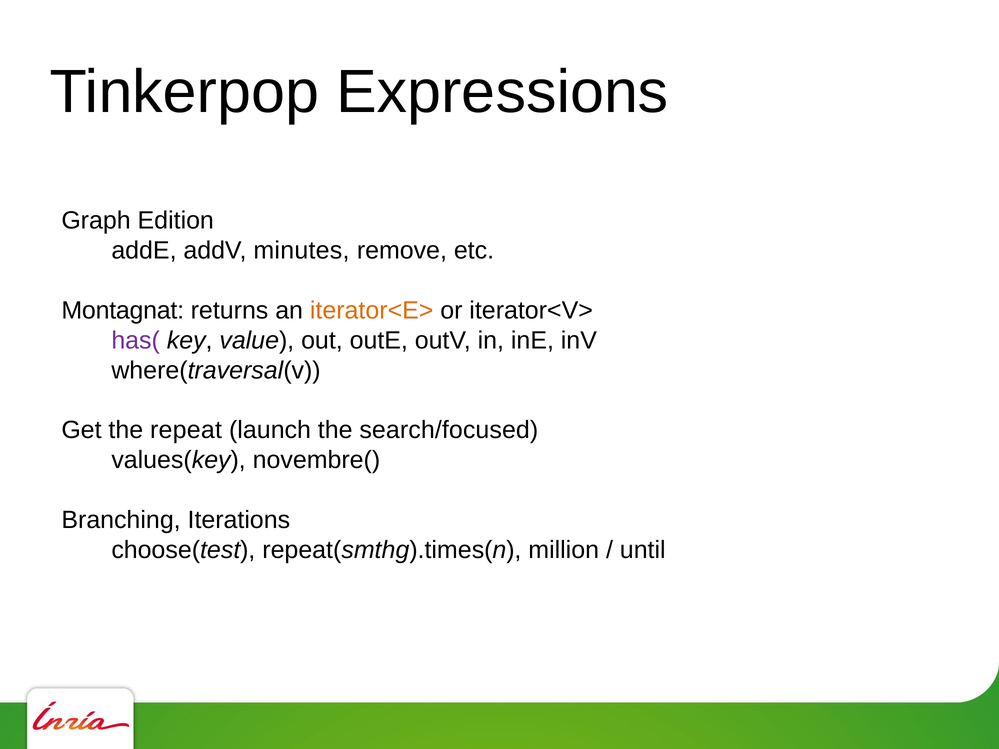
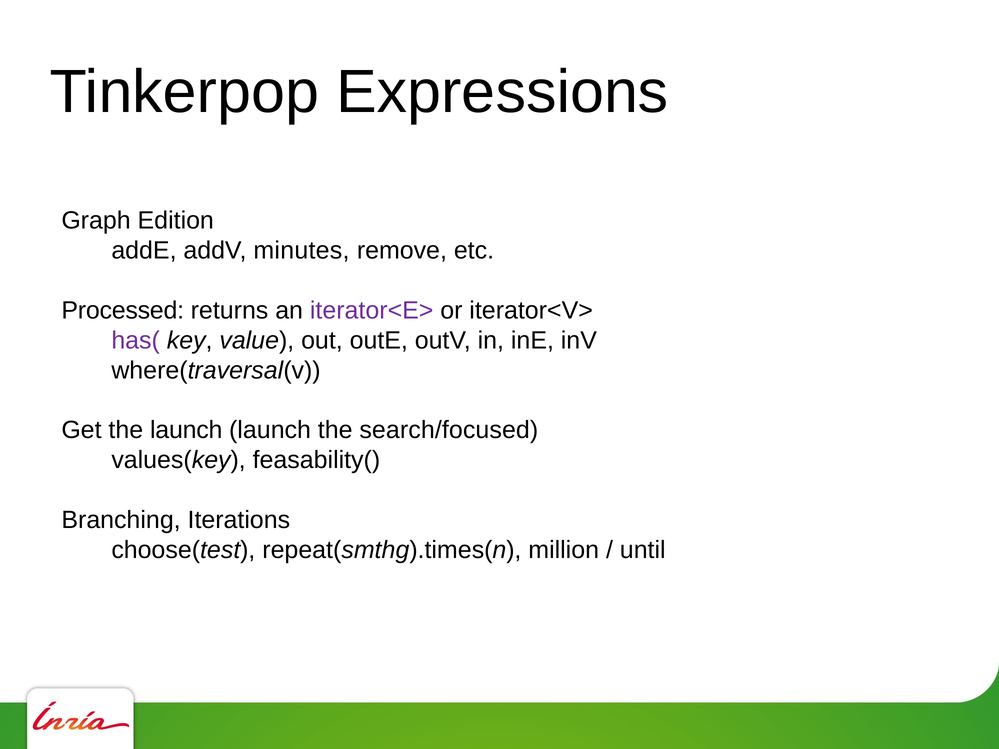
Montagnat: Montagnat -> Processed (123, 310)
iterator<E> colour: orange -> purple (372, 310)
the repeat: repeat -> launch (186, 430)
novembre(: novembre( -> feasability( (316, 460)
